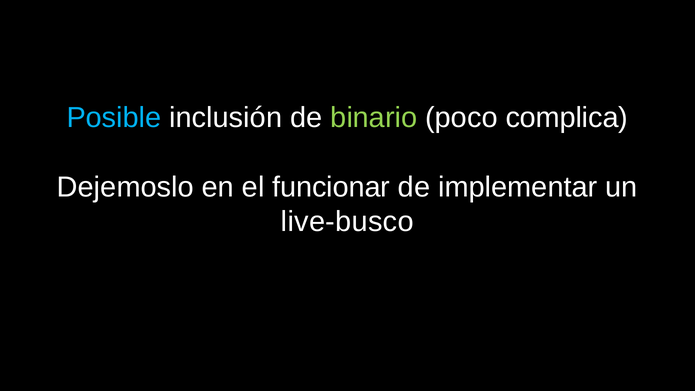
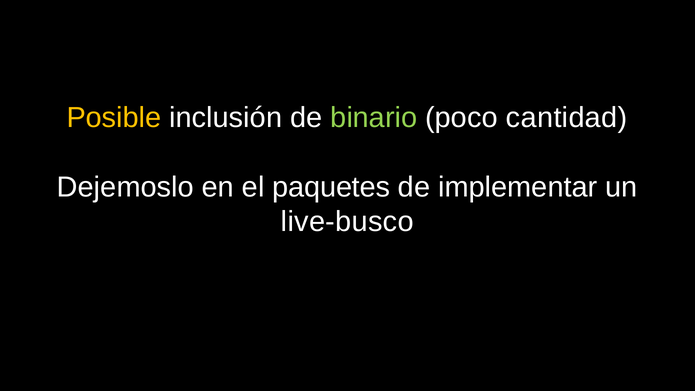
Posible colour: light blue -> yellow (114, 118)
complica: complica -> cantidad (567, 118)
funcionar: funcionar -> paquetes (331, 187)
